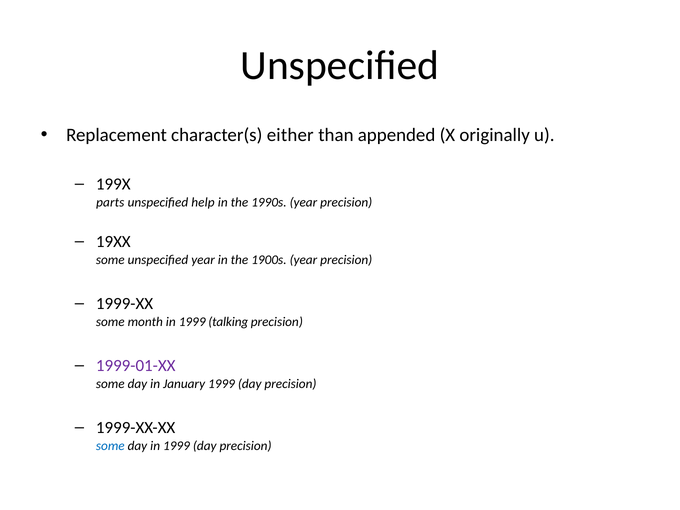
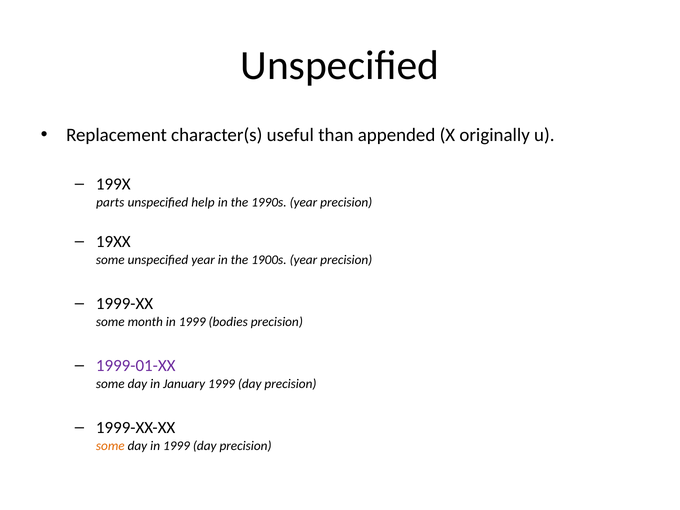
either: either -> useful (290, 135)
talking: talking -> bodies (228, 322)
some colour: blue -> orange (110, 446)
